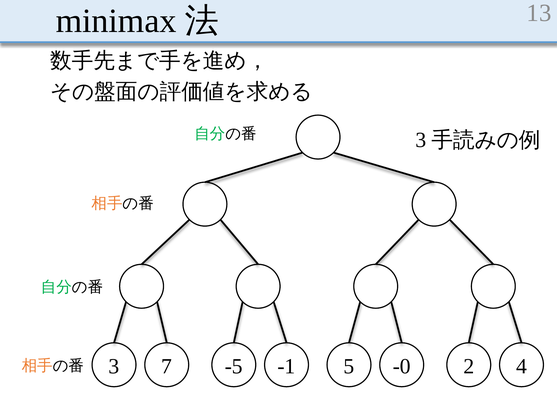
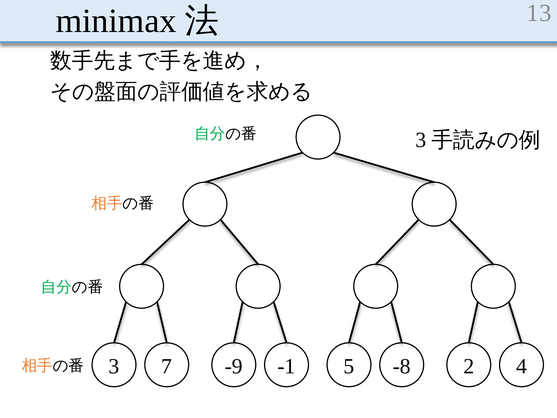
-5: -5 -> -9 (234, 366)
-0: -0 -> -8 (402, 366)
